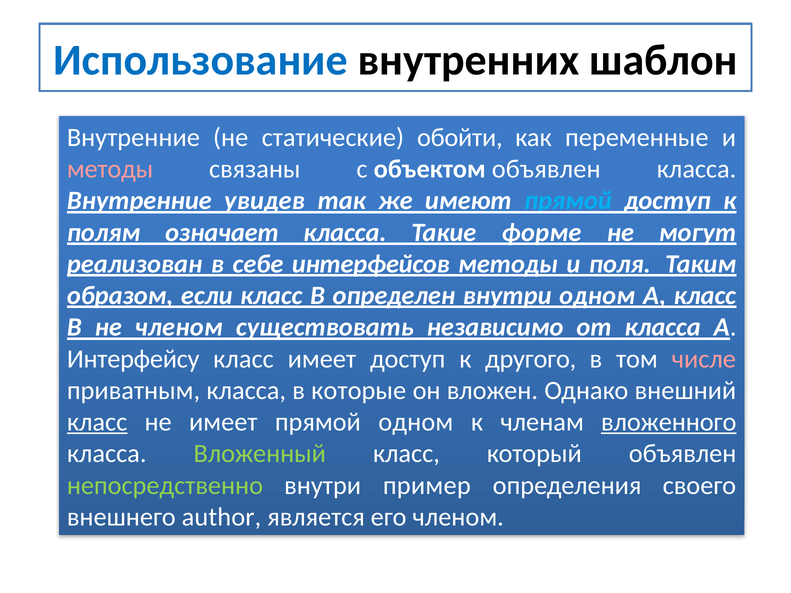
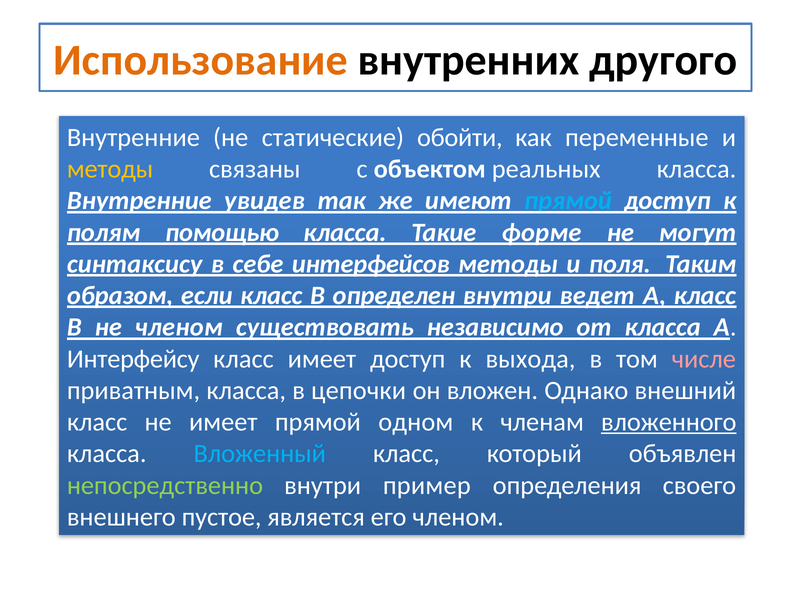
Использование colour: blue -> orange (201, 60)
шаблон: шаблон -> другого (663, 60)
методы colour: pink -> yellow (110, 169)
объектом объявлен: объявлен -> реальных (546, 169)
означает: означает -> помощью (222, 232)
реализован: реализован -> синтаксису (135, 264)
внутри одном: одном -> ведет (597, 296)
другого: другого -> выхода (531, 359)
которые: которые -> цепочки (359, 391)
класс underline: present -> none (97, 422)
Вложенный colour: light green -> light blue (260, 454)
author: author -> пустое (222, 517)
